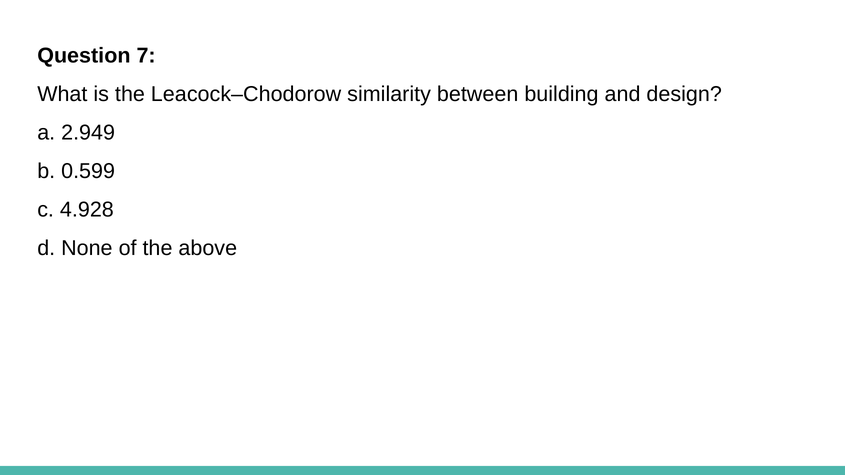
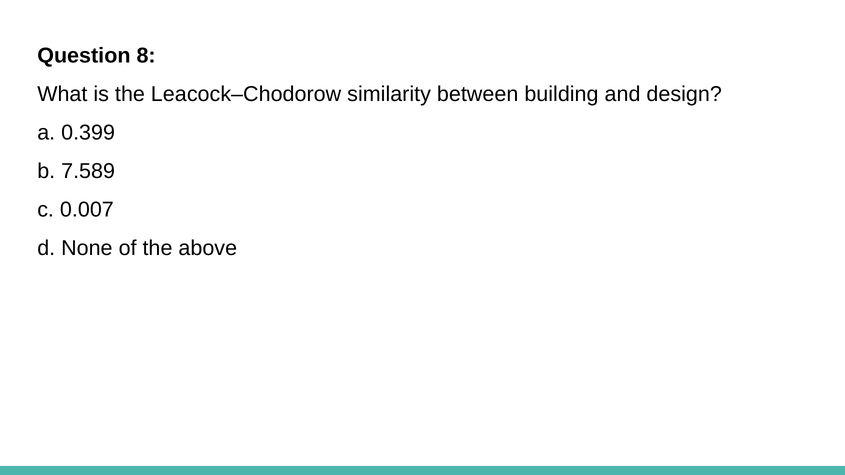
7: 7 -> 8 (146, 56)
2.949: 2.949 -> 0.399 (88, 133)
0.599: 0.599 -> 7.589 (88, 171)
4.928: 4.928 -> 0.007 (87, 210)
